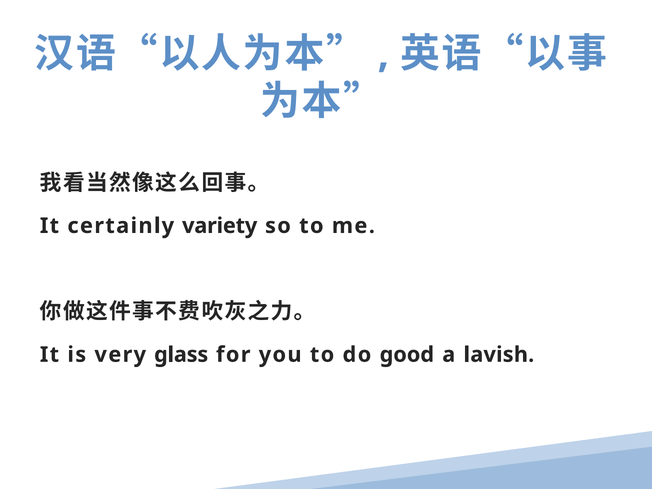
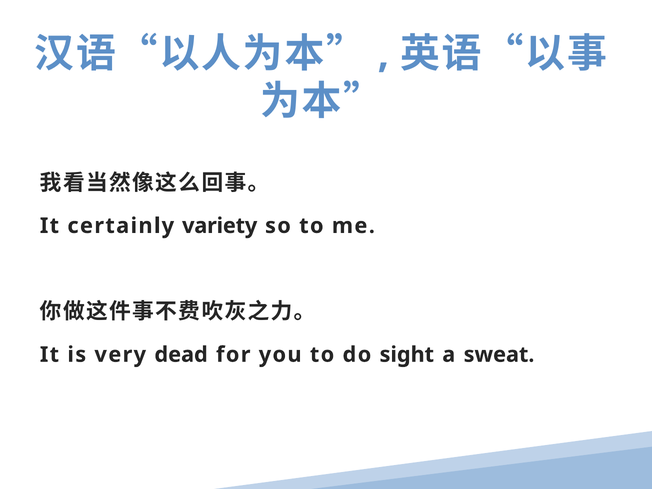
glass: glass -> dead (181, 355)
good: good -> sight (407, 355)
lavish: lavish -> sweat (499, 355)
